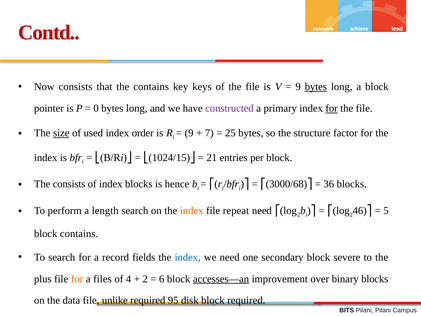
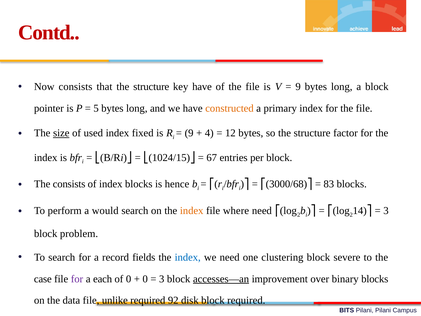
that the contains: contains -> structure (151, 87)
key keys: keys -> have (202, 87)
bytes underline: present -> none (316, 87)
0: 0 -> 5 (96, 108)
constructed colour: purple -> orange (229, 108)
for underline: present -> none (332, 108)
order: order -> fixed (143, 133)
7: 7 -> 4 (209, 133)
25: 25 -> 12 (230, 133)
21: 21 -> 67 (212, 157)
36: 36 -> 83 (329, 184)
46: 46 -> 14 (360, 210)
5: 5 -> 3 (386, 210)
length: length -> would (105, 210)
repeat: repeat -> where (236, 210)
block contains: contains -> problem (79, 234)
secondary: secondary -> clustering (282, 257)
plus: plus -> case (43, 279)
for colour: orange -> purple (77, 279)
files: files -> each (103, 279)
of 4: 4 -> 0 (129, 279)
2: 2 -> 0 (145, 279)
6: 6 -> 3 (162, 279)
95: 95 -> 92 (173, 300)
